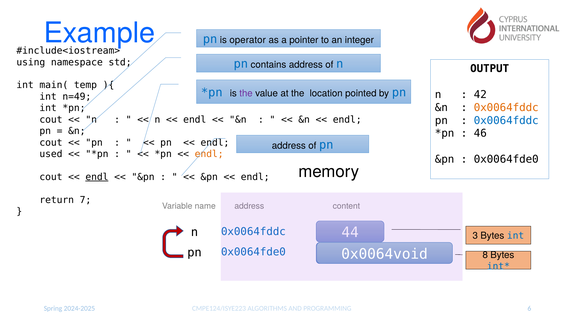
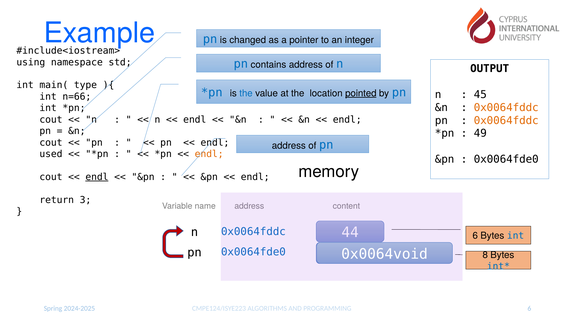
operator: operator -> changed (248, 40)
temp: temp -> type (85, 85)
the colour: purple -> blue (246, 93)
pointed underline: none -> present (361, 93)
42: 42 -> 45 (480, 95)
n=49: n=49 -> n=66 (77, 97)
0x0064fddc colour: blue -> orange (506, 121)
46: 46 -> 49 (480, 134)
7: 7 -> 3 (85, 200)
n 3: 3 -> 6 (475, 236)
